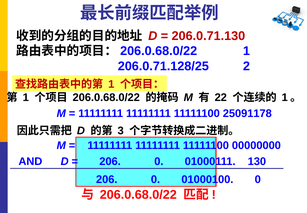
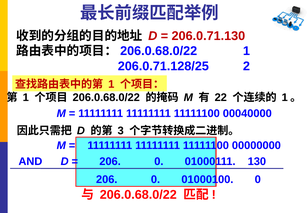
25091178: 25091178 -> 00040000 (247, 113)
